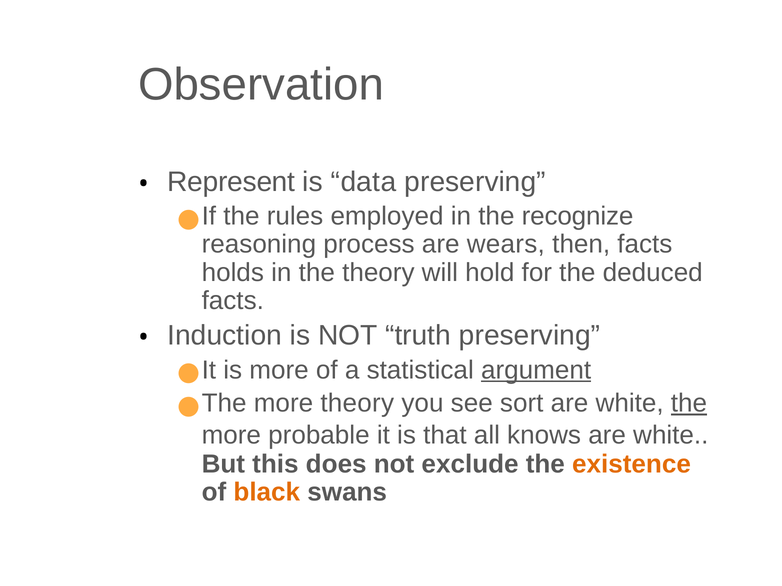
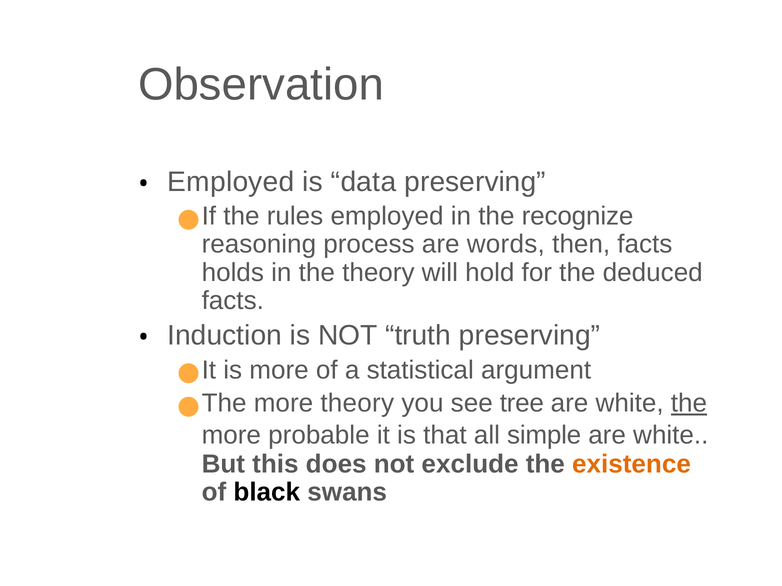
Represent: Represent -> Employed (231, 182)
wears: wears -> words (506, 245)
argument underline: present -> none (536, 370)
sort: sort -> tree (522, 404)
knows: knows -> simple (544, 436)
black colour: orange -> black (267, 493)
